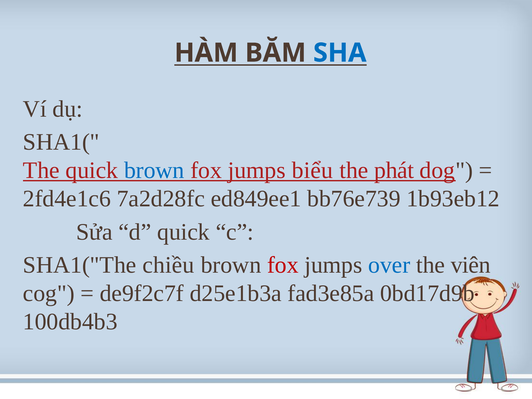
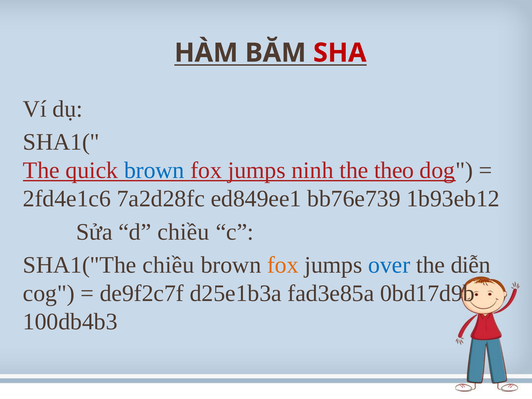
SHA colour: blue -> red (340, 53)
biểu: biểu -> ninh (313, 170)
phát: phát -> theo (394, 170)
d quick: quick -> chiều (183, 232)
fox colour: red -> orange (283, 265)
viên: viên -> diễn (471, 265)
